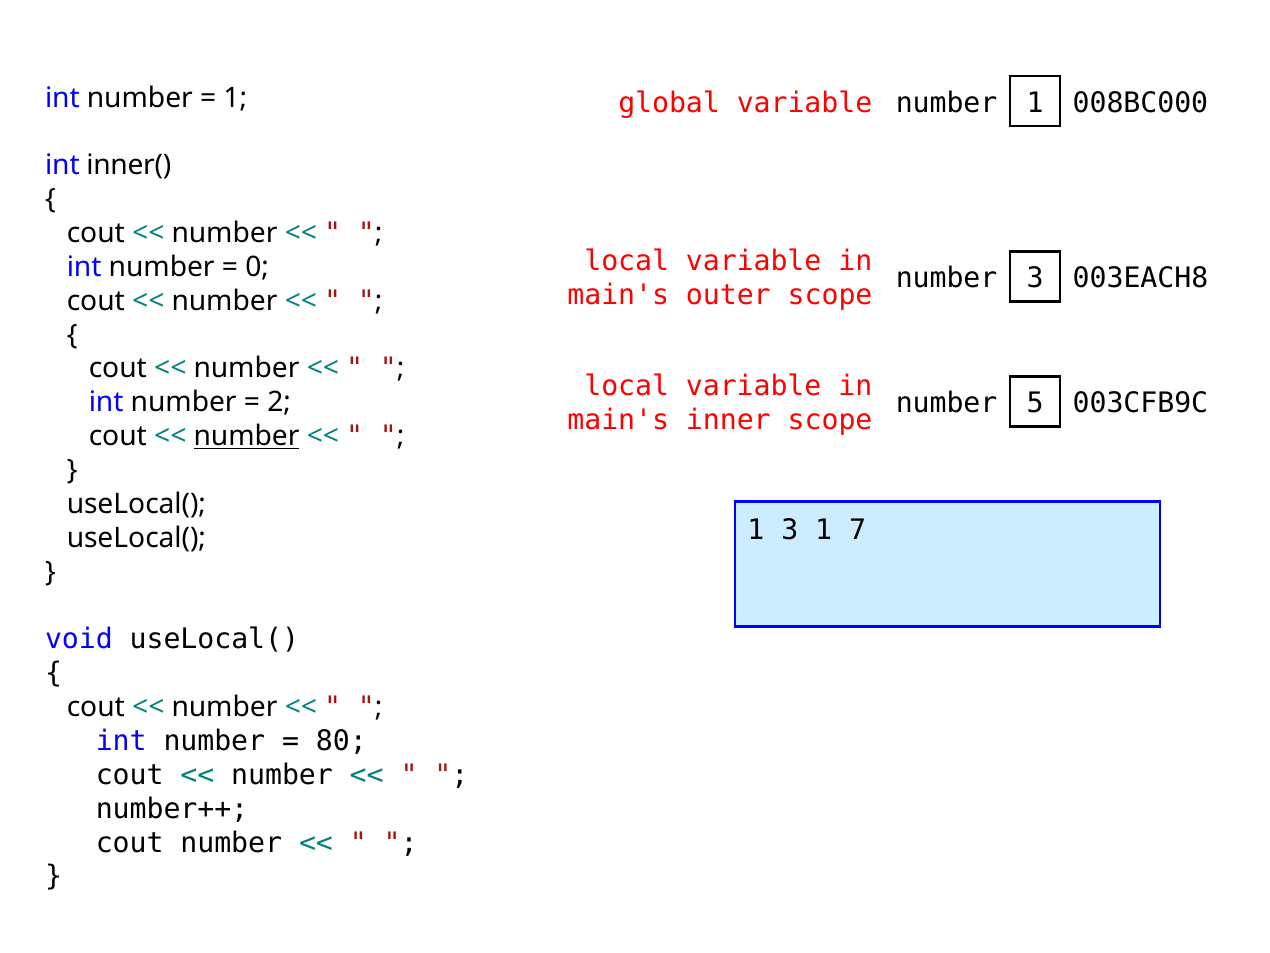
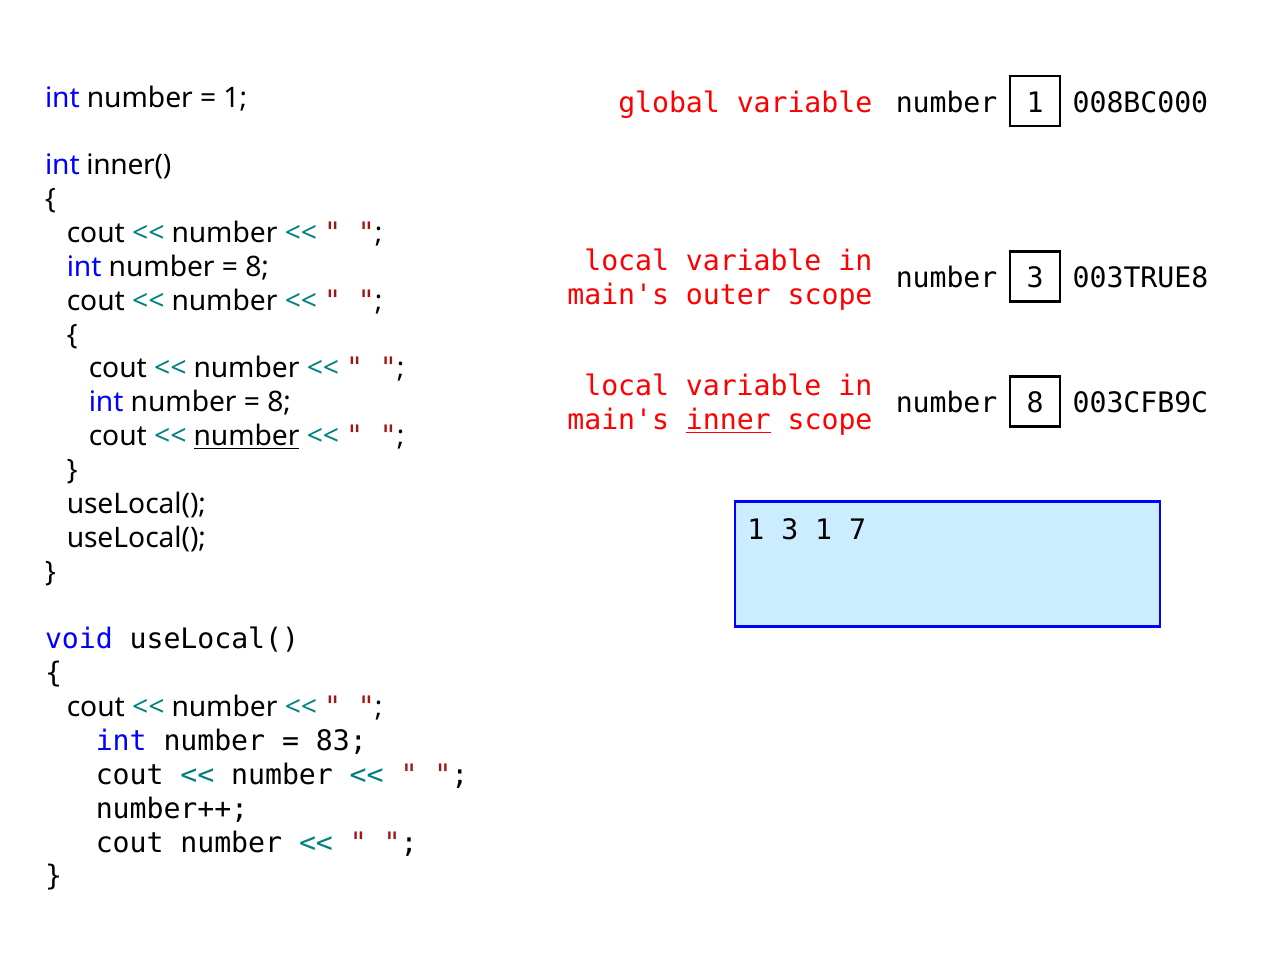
0: 0 -> 8 (257, 267)
003EACH8: 003EACH8 -> 003TRUE8 (1140, 278)
number 5: 5 -> 8 (1035, 403)
2: 2 -> 8 (279, 402)
inner underline: none -> present (728, 420)
80: 80 -> 83 (341, 741)
